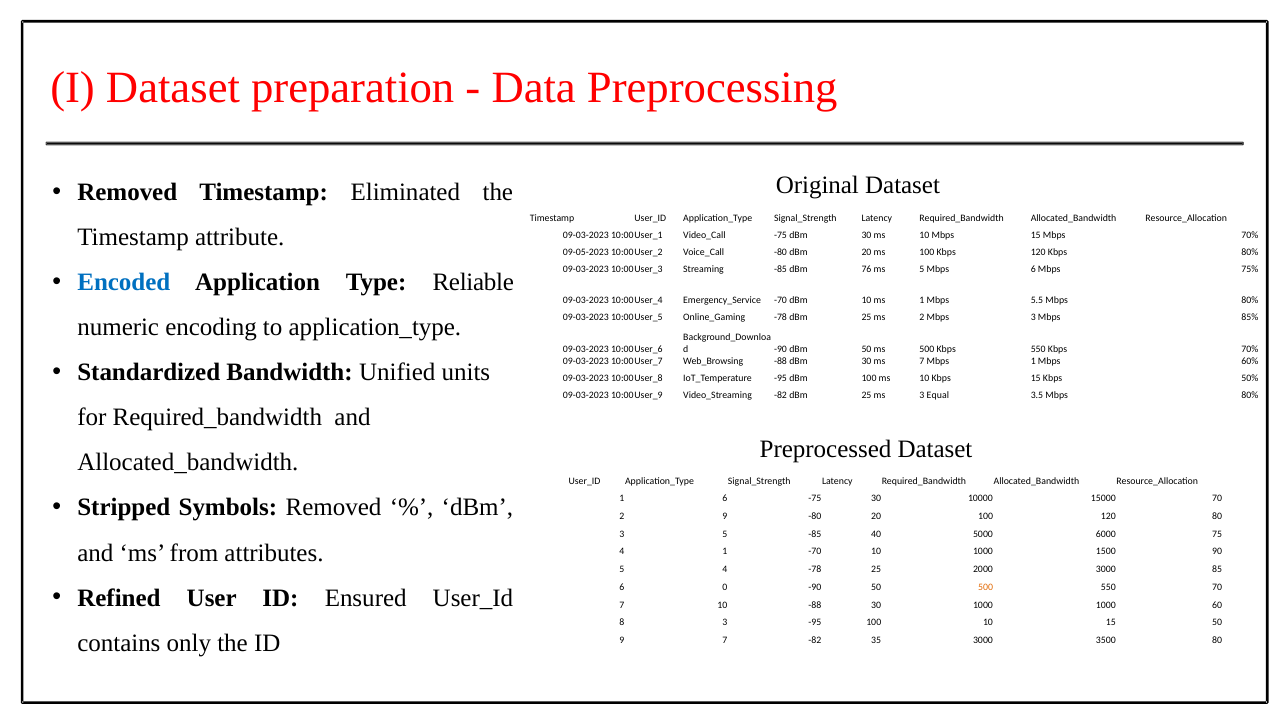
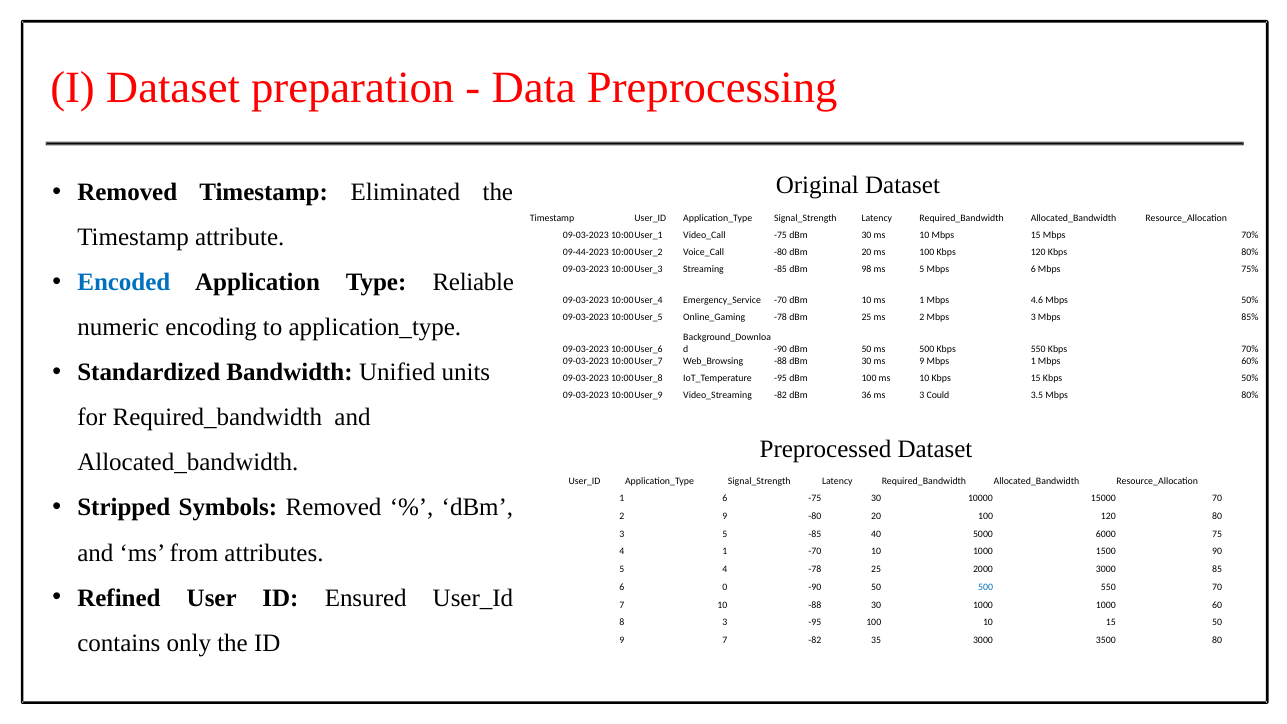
09-05-2023: 09-05-2023 -> 09-44-2023 (586, 252)
76: 76 -> 98 (866, 269)
5.5: 5.5 -> 4.6 (1037, 301)
80%: 80% -> 50% (1250, 301)
ms 7: 7 -> 9 (922, 362)
-82 dBm 25: 25 -> 36 (866, 395)
Equal: Equal -> Could (938, 395)
500 colour: orange -> blue (986, 587)
